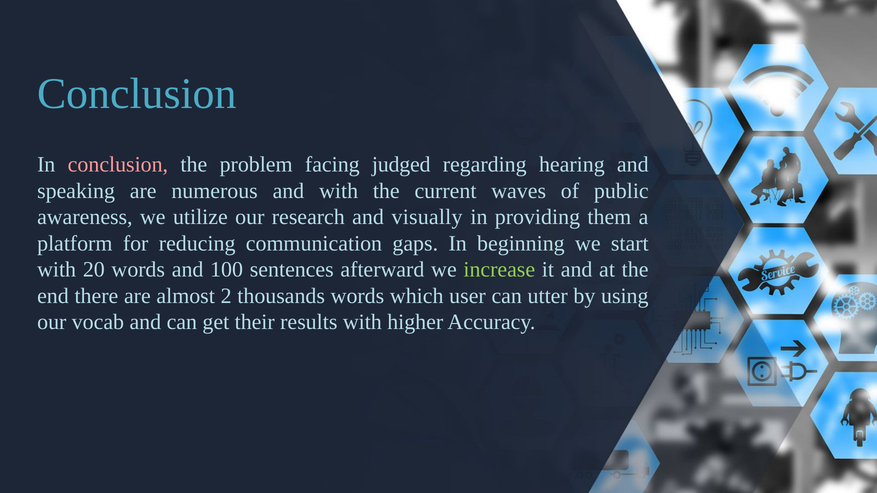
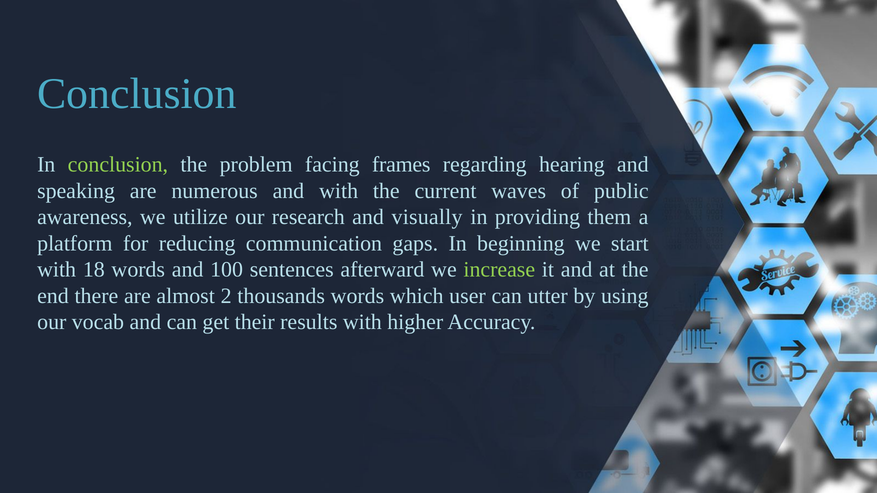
conclusion colour: pink -> light green (118, 165)
judged: judged -> frames (401, 165)
20: 20 -> 18 (94, 270)
